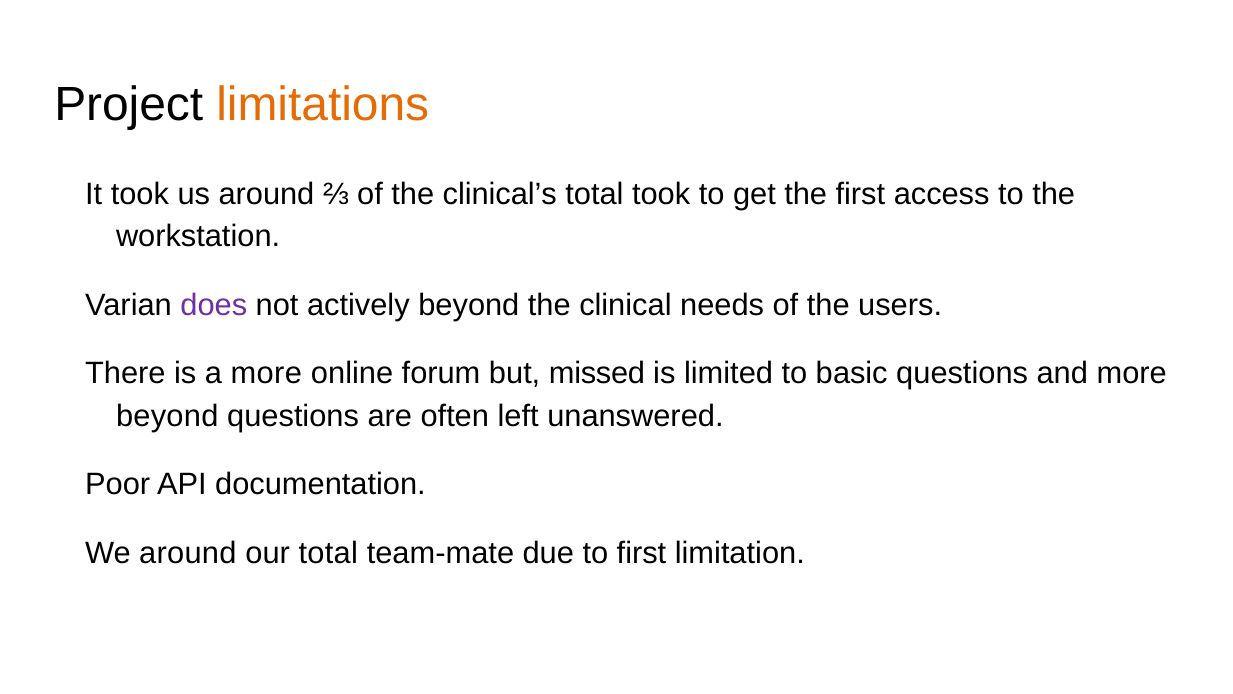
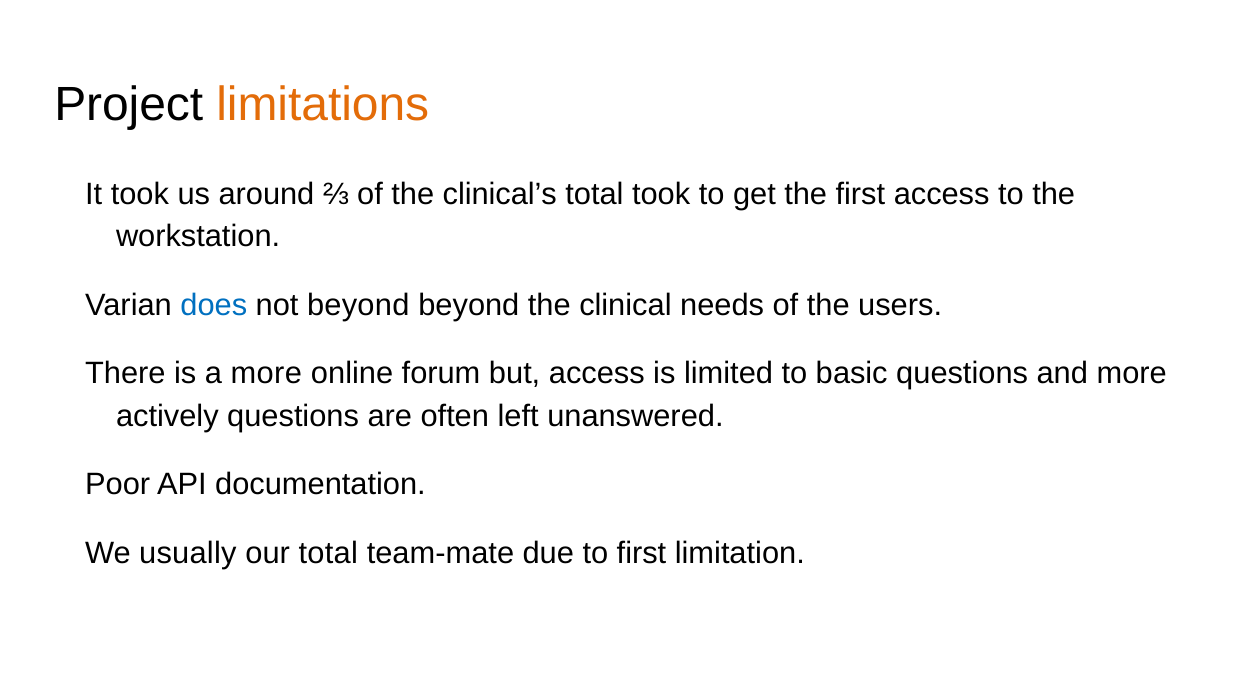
does colour: purple -> blue (214, 305)
not actively: actively -> beyond (358, 305)
but missed: missed -> access (597, 373)
beyond: beyond -> actively (167, 416)
We around: around -> usually (188, 553)
